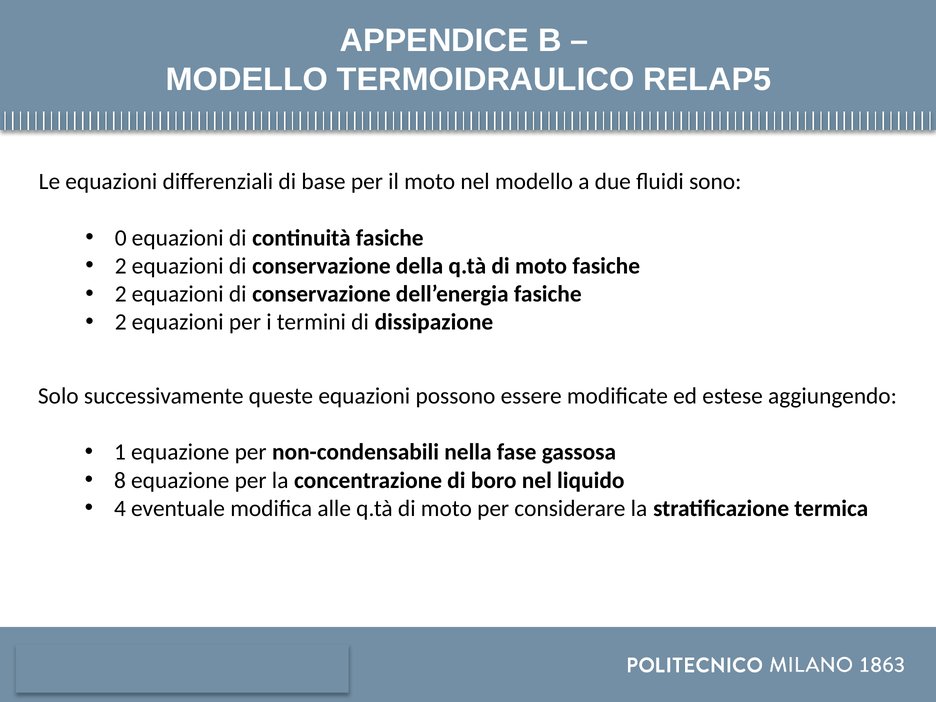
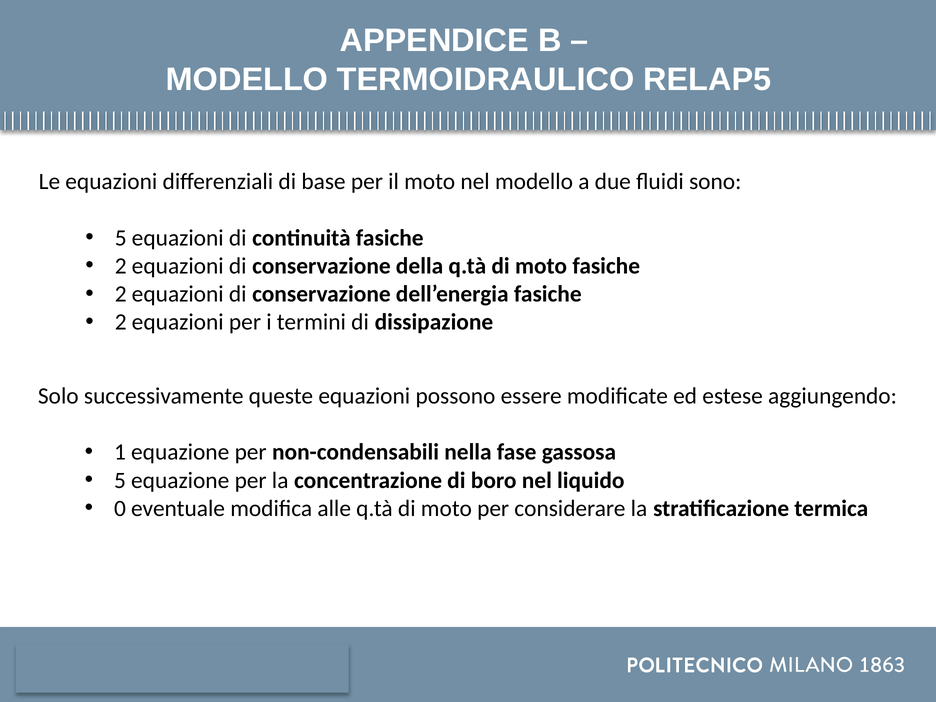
0: 0 -> 5 (121, 238)
8: 8 -> 5 (120, 480)
4: 4 -> 0 (120, 508)
